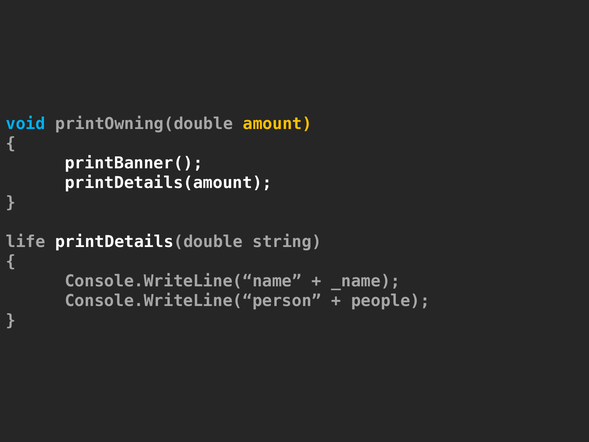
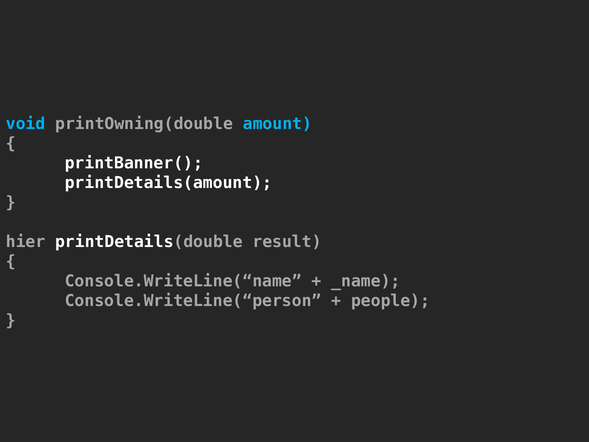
amount colour: yellow -> light blue (277, 124)
life: life -> hier (26, 242)
string: string -> result (287, 242)
